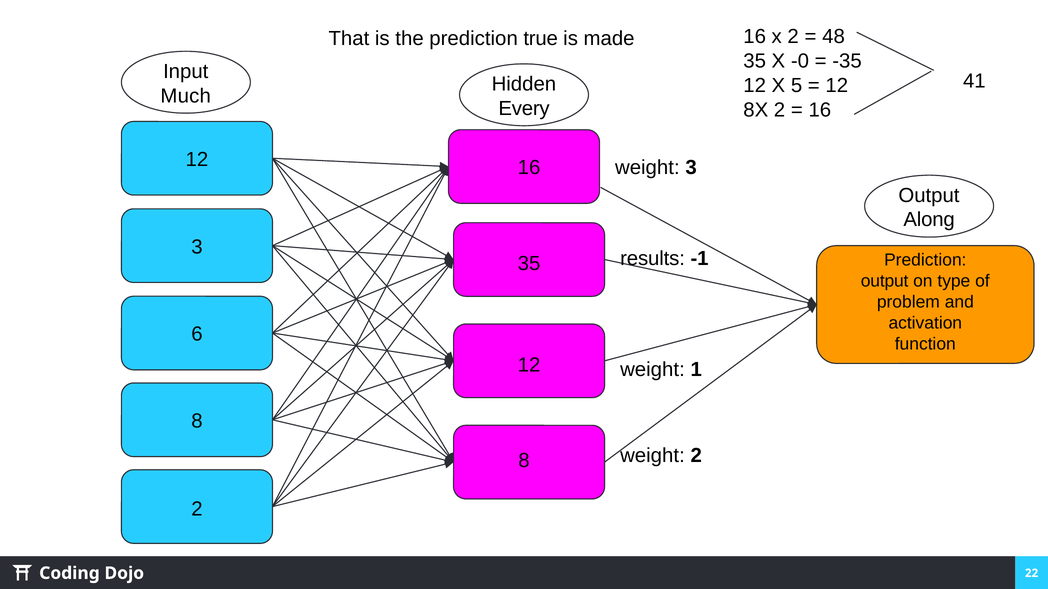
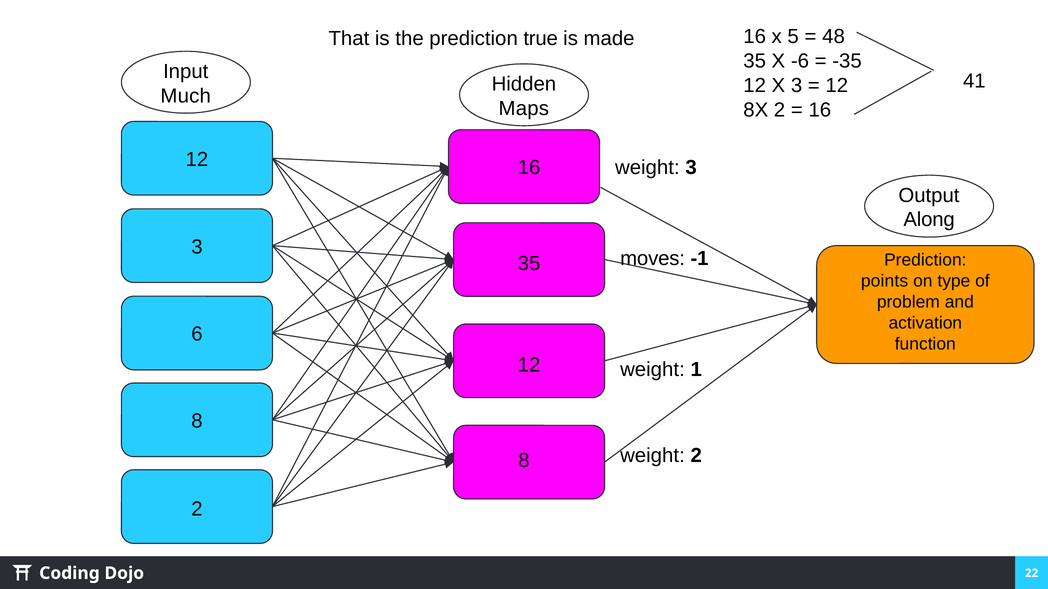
x 2: 2 -> 5 (793, 37)
-0: -0 -> -6 (800, 61)
X 5: 5 -> 3 (797, 86)
Every: Every -> Maps (524, 109)
results: results -> moves (653, 259)
output: output -> points (884, 281)
